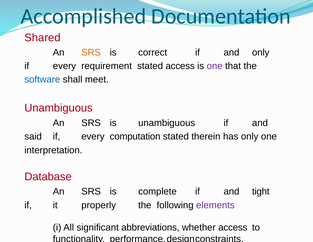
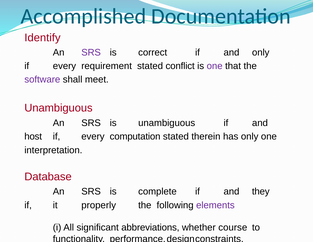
Shared: Shared -> Identify (42, 38)
SRS colour: orange -> purple (91, 52)
stated access: access -> conflict (180, 66)
software colour: blue -> purple (42, 80)
said: said -> host (33, 137)
tight: tight -> they (261, 191)
whether access: access -> course (233, 227)
